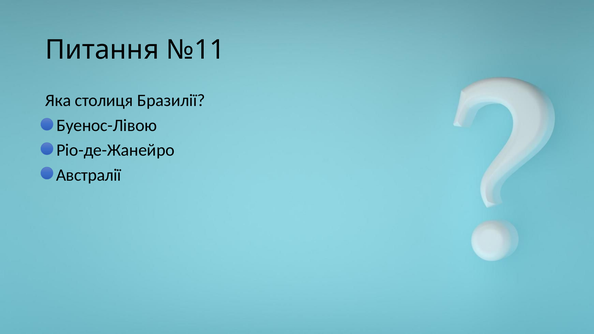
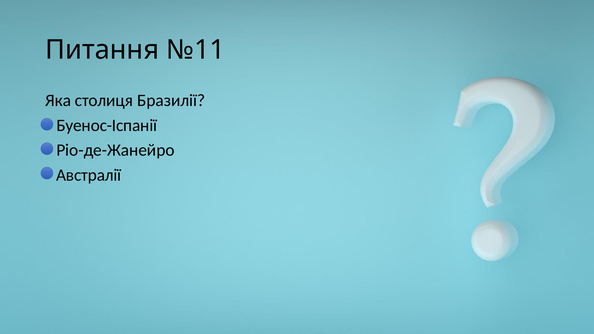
Буенос-Лівою: Буенос-Лівою -> Буенос-Іспанії (107, 125)
